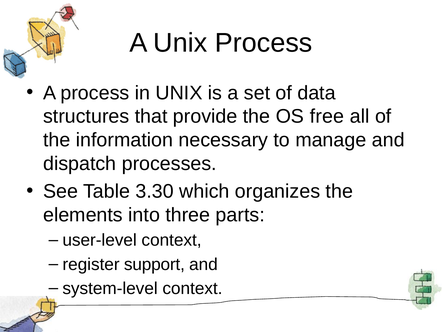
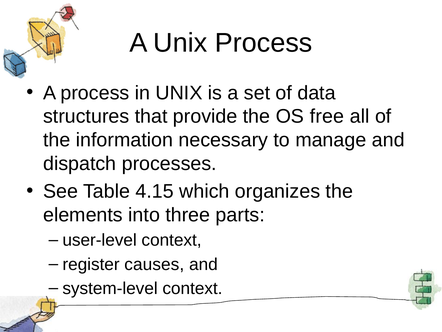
3.30: 3.30 -> 4.15 (155, 191)
support: support -> causes (154, 264)
